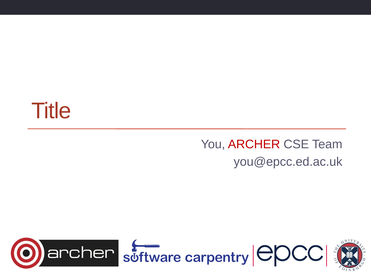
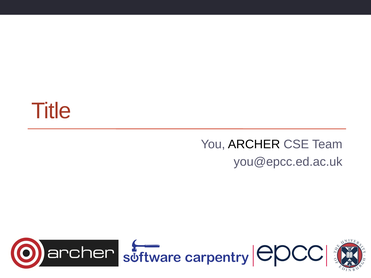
ARCHER colour: red -> black (254, 145)
